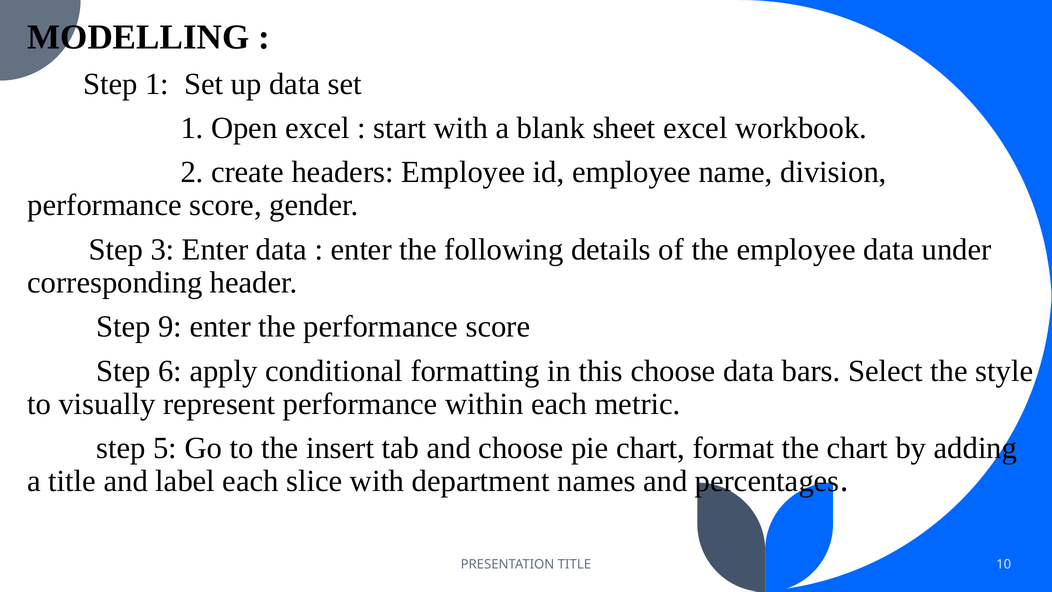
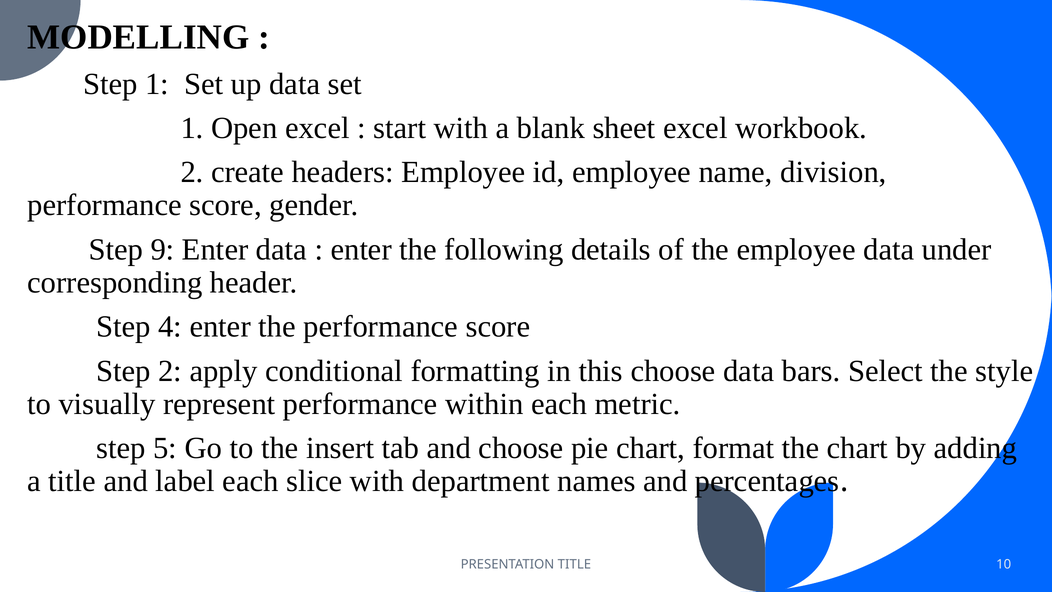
3: 3 -> 9 (162, 249)
9: 9 -> 4 (170, 327)
Step 6: 6 -> 2 (170, 371)
